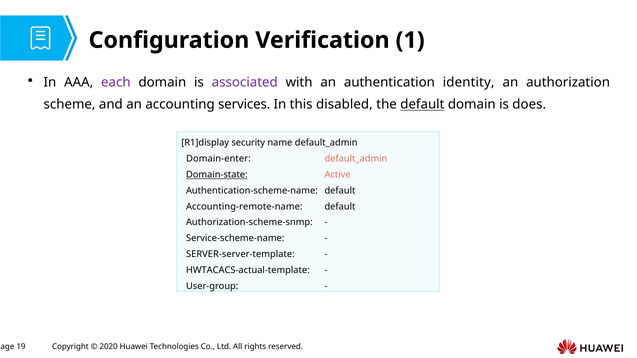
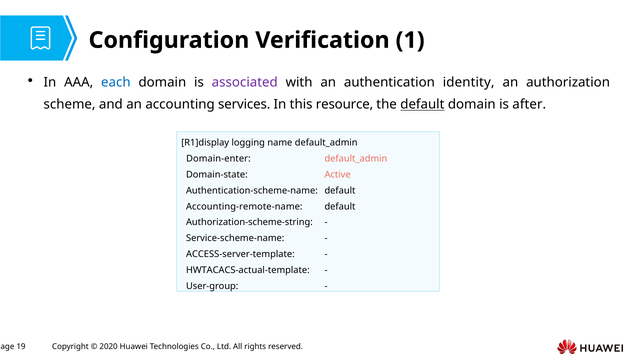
each colour: purple -> blue (116, 82)
disabled: disabled -> resource (345, 105)
does: does -> after (529, 105)
security: security -> logging (248, 143)
Domain-state underline: present -> none (217, 175)
Authorization-scheme-snmp: Authorization-scheme-snmp -> Authorization-scheme-string (249, 223)
SERVER-server-template: SERVER-server-template -> ACCESS-server-template (240, 254)
